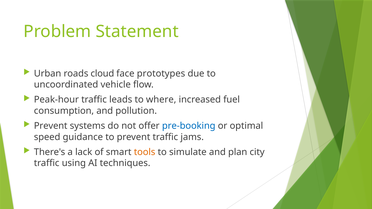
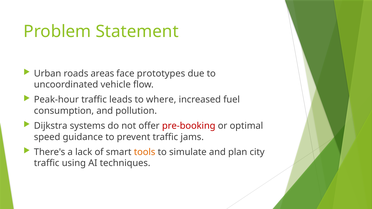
cloud: cloud -> areas (102, 74)
Prevent: Prevent -> Dijkstra (51, 126)
pre-booking colour: blue -> red (189, 126)
